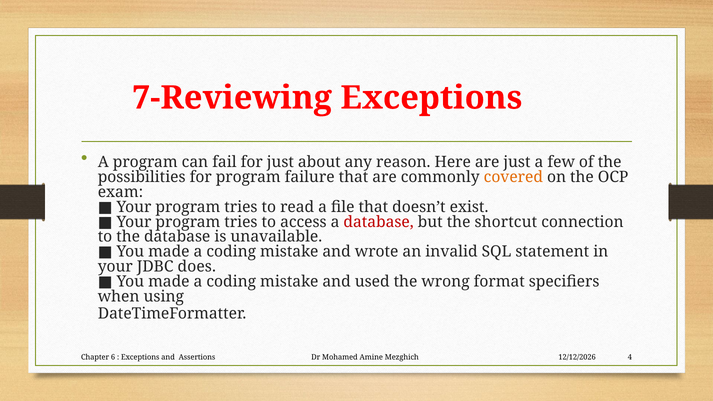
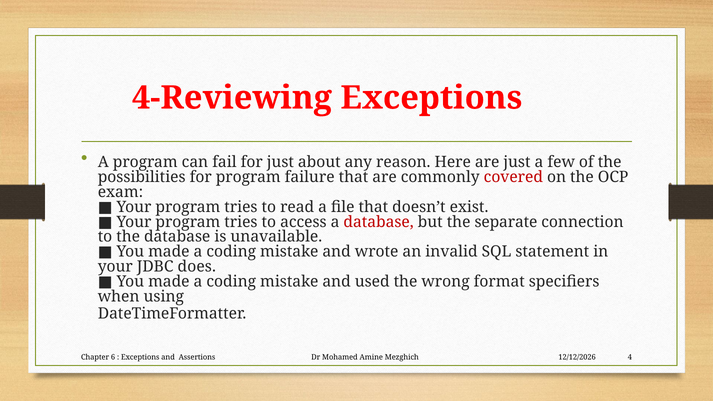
7-Reviewing: 7-Reviewing -> 4-Reviewing (232, 98)
covered colour: orange -> red (513, 177)
shortcut: shortcut -> separate (506, 222)
